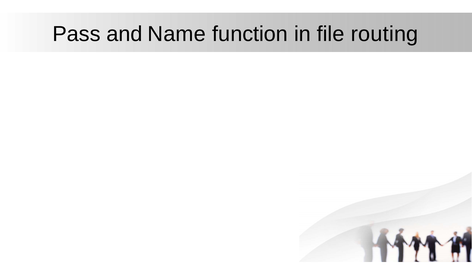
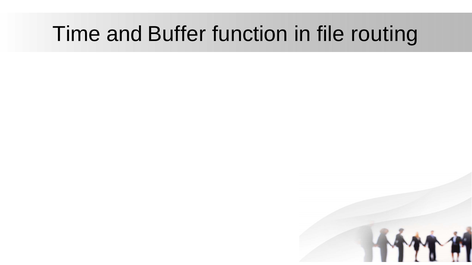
Pass: Pass -> Time (77, 34)
Name: Name -> Buffer (177, 34)
